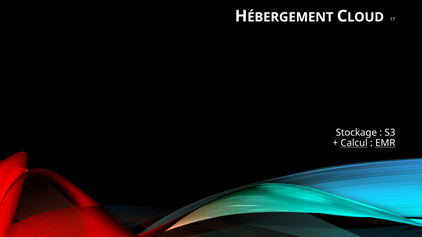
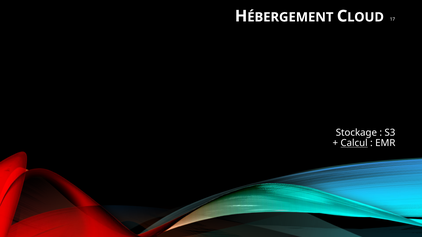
EMR underline: present -> none (385, 143)
